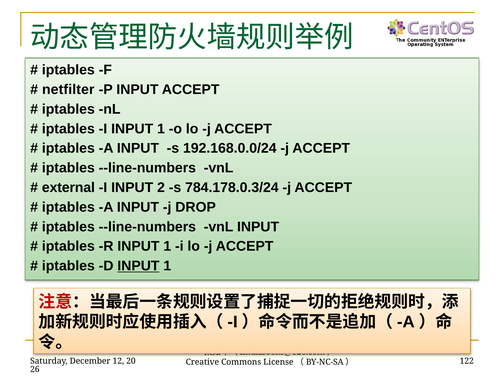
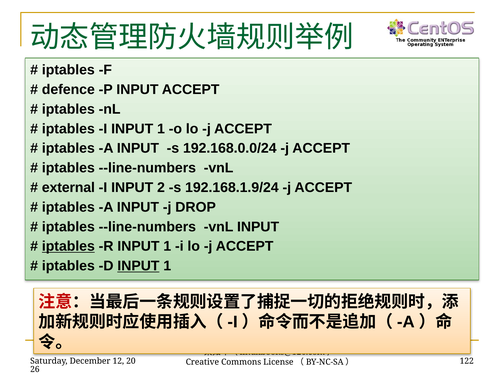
netfilter: netfilter -> defence (68, 90)
784.178.0.3/24: 784.178.0.3/24 -> 192.168.1.9/24 (232, 188)
iptables underline: none -> present (68, 246)
